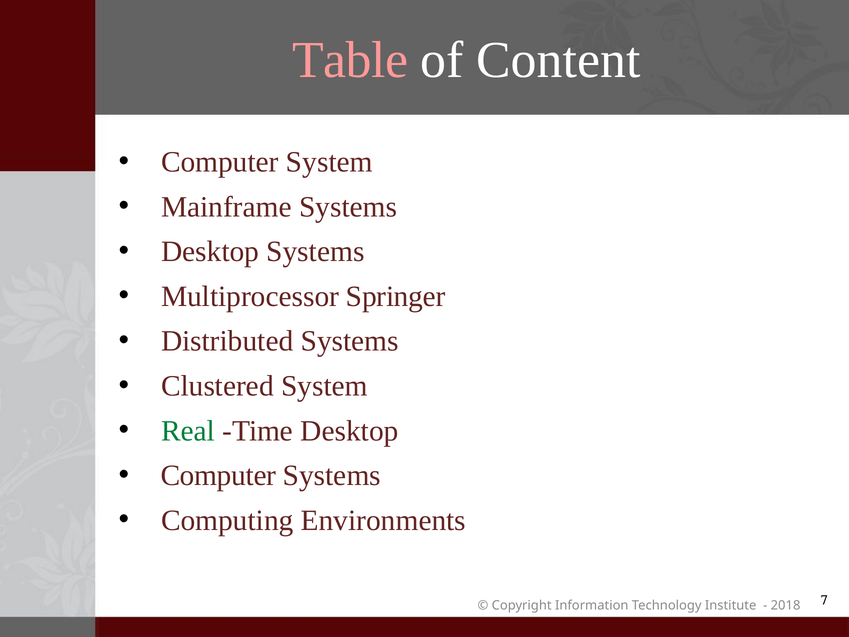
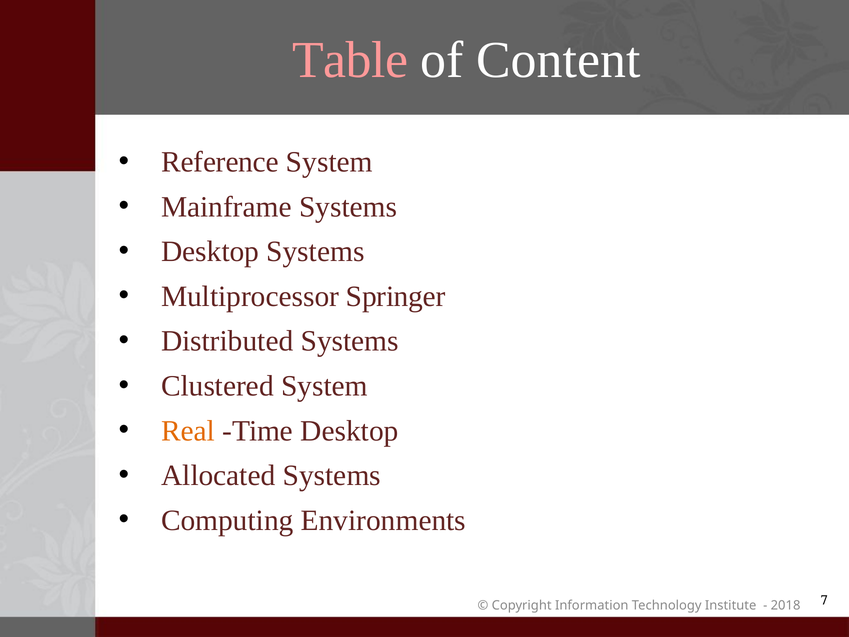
Computer: Computer -> Reference (220, 162)
Real colour: green -> orange (188, 431)
Computer: Computer -> Allocated (218, 475)
